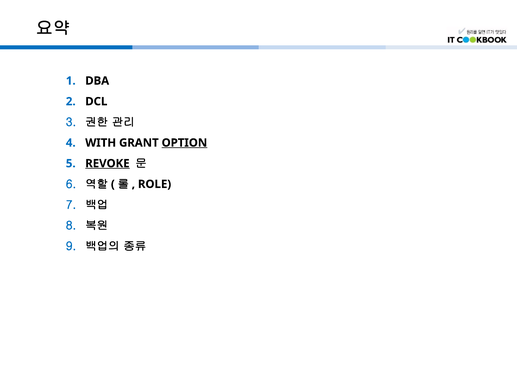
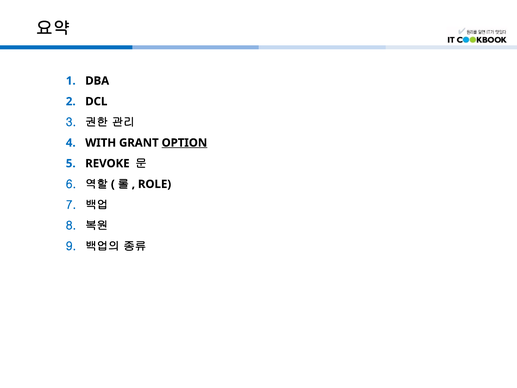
REVOKE underline: present -> none (107, 163)
